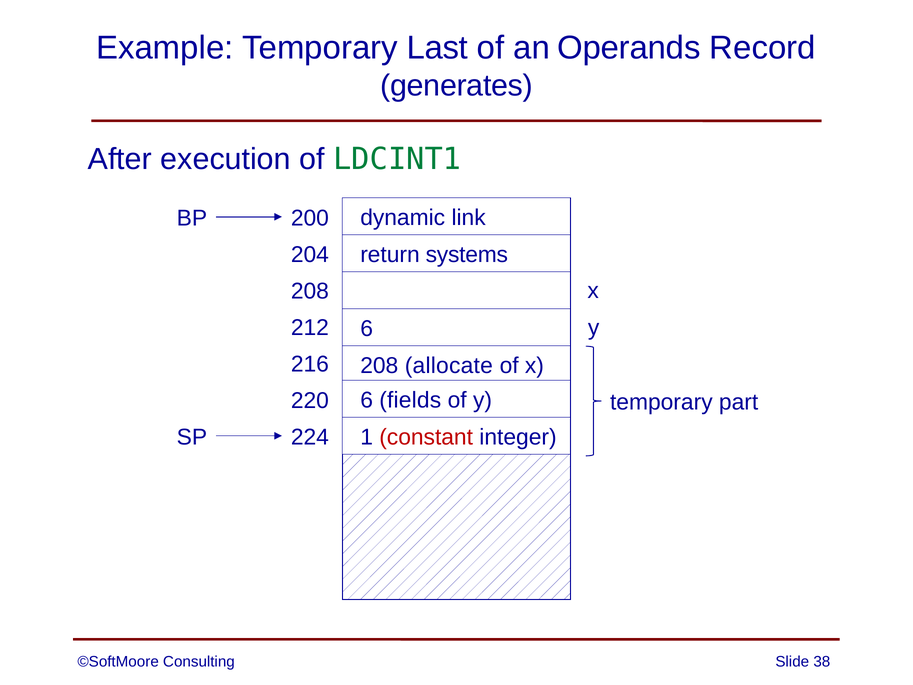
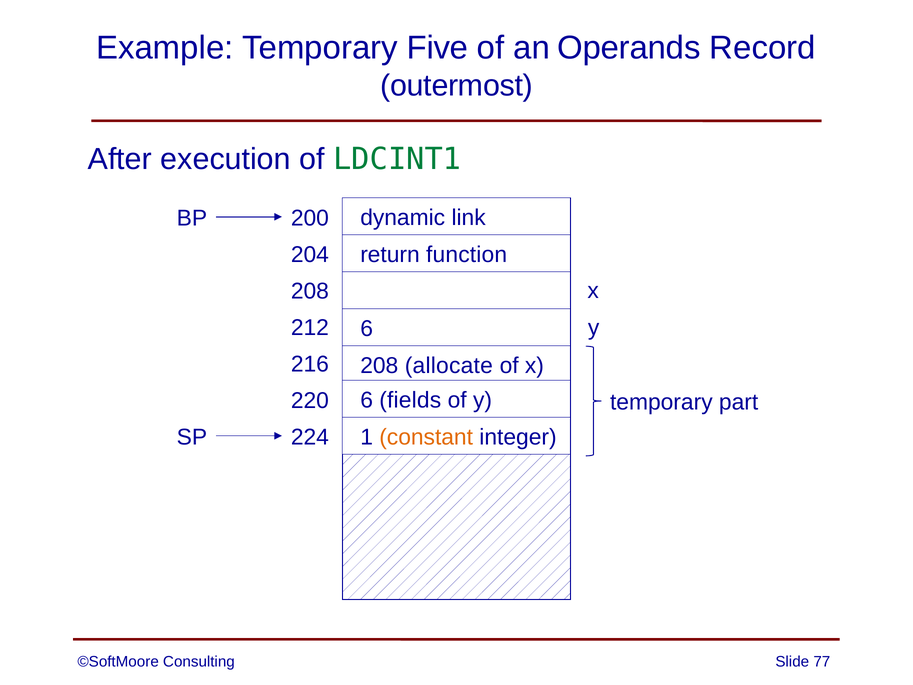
Last: Last -> Five (437, 48)
generates: generates -> outermost (457, 86)
systems: systems -> function (467, 255)
constant colour: red -> orange (426, 437)
38: 38 -> 77 (822, 661)
